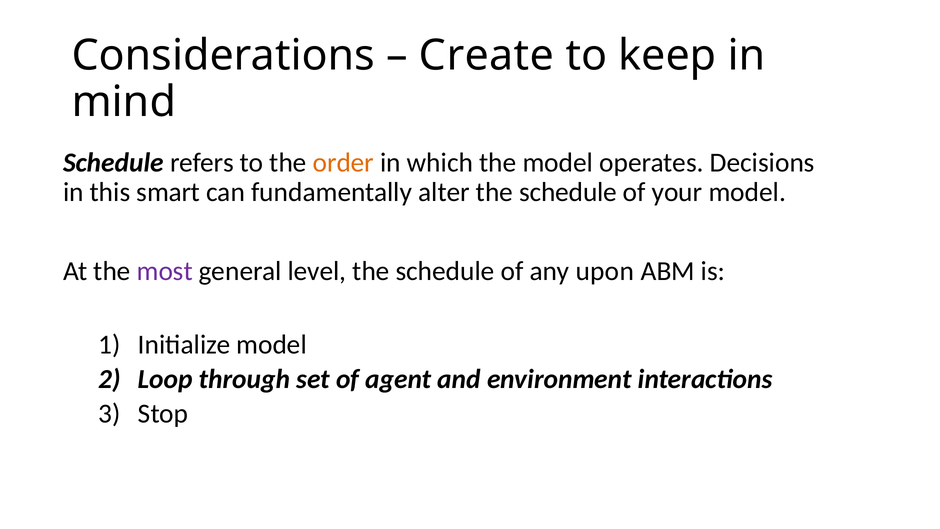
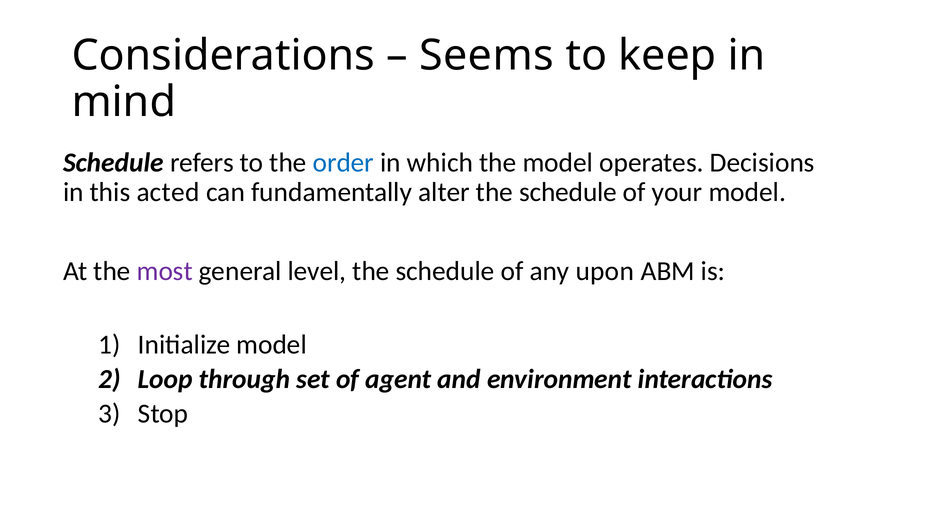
Create: Create -> Seems (486, 56)
order colour: orange -> blue (343, 163)
smart: smart -> acted (168, 192)
